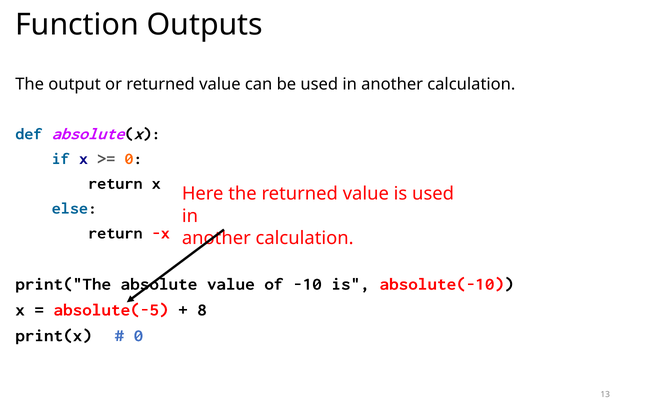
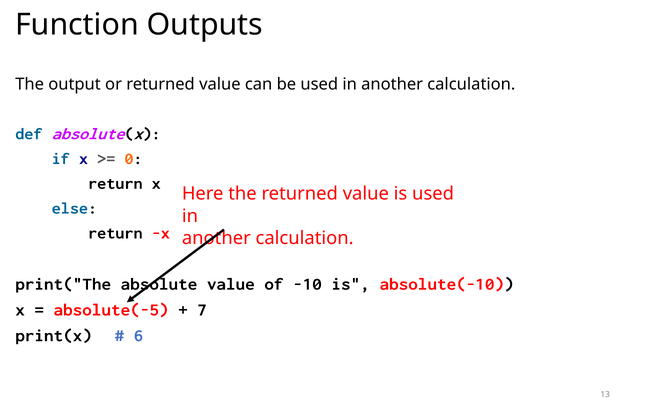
8: 8 -> 7 (202, 309)
0: 0 -> 6 (138, 335)
